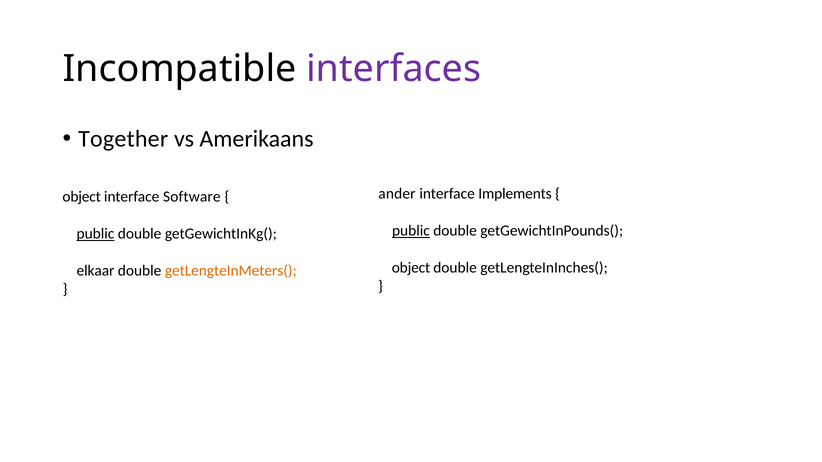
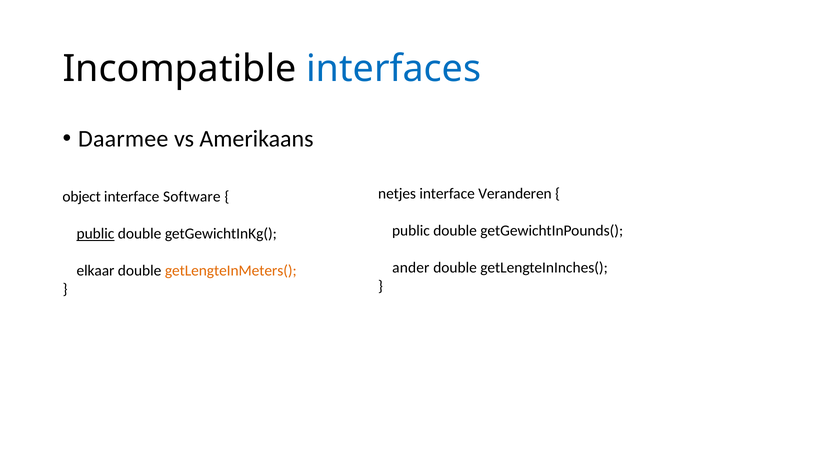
interfaces colour: purple -> blue (394, 69)
Together: Together -> Daarmee (123, 139)
ander: ander -> netjes (397, 194)
Implements: Implements -> Veranderen (515, 194)
public underline: present -> none (411, 231)
object: object -> ander (411, 268)
